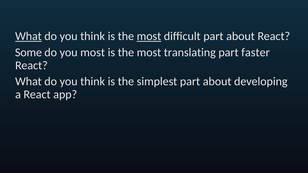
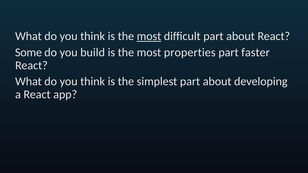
What underline: present -> none (28, 36)
you most: most -> build (93, 52)
translating: translating -> properties (190, 52)
